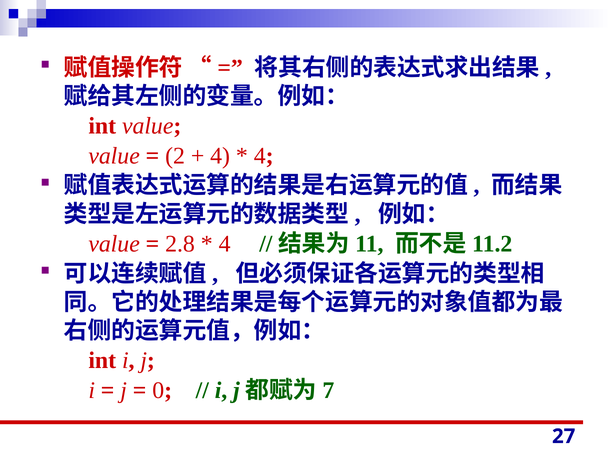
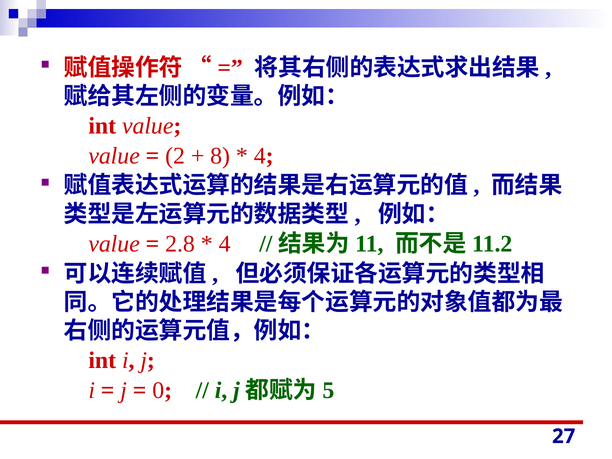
4: 4 -> 8 (220, 156)
7: 7 -> 5 (328, 390)
